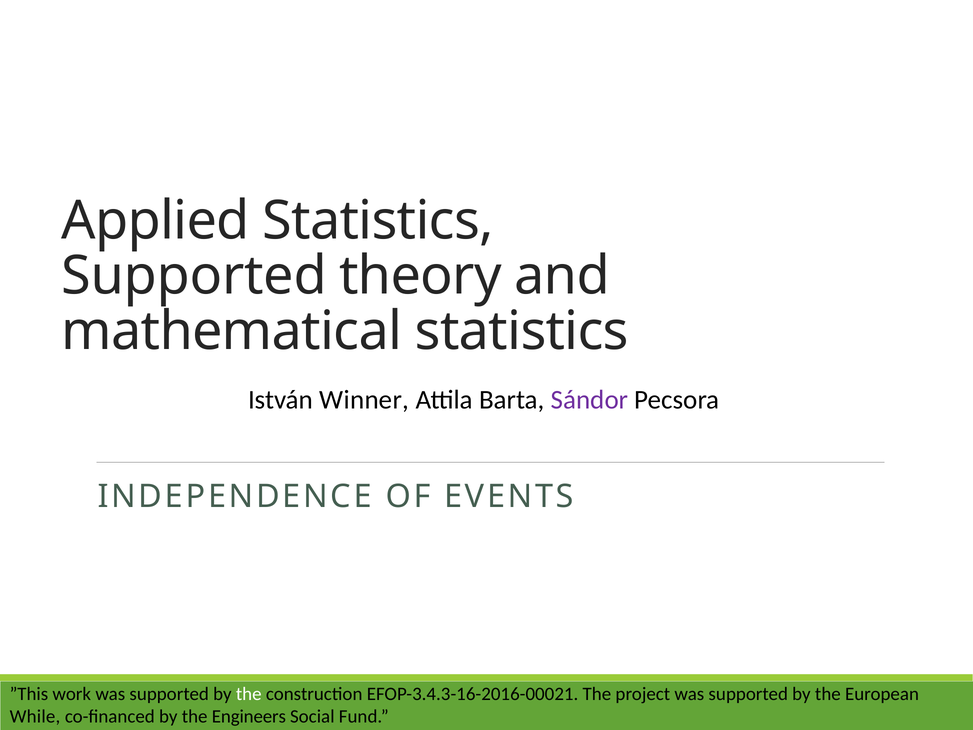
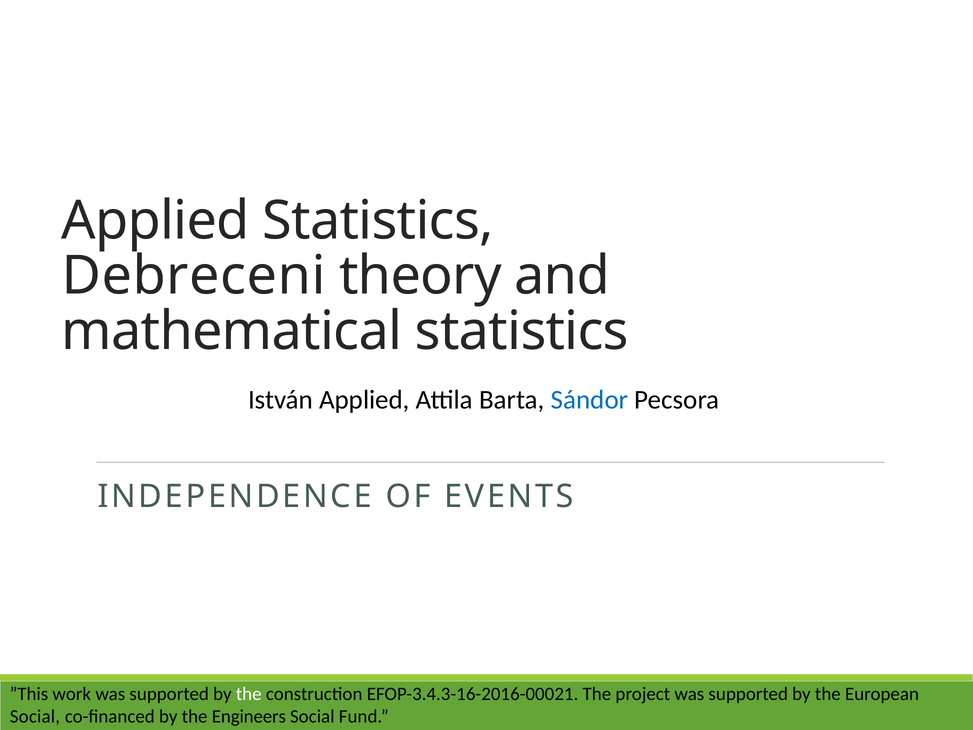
Supported: Supported -> Debreceni (194, 276)
István Winner: Winner -> Applied (364, 400)
Sándor colour: purple -> blue (590, 400)
While: While -> Social (35, 716)
